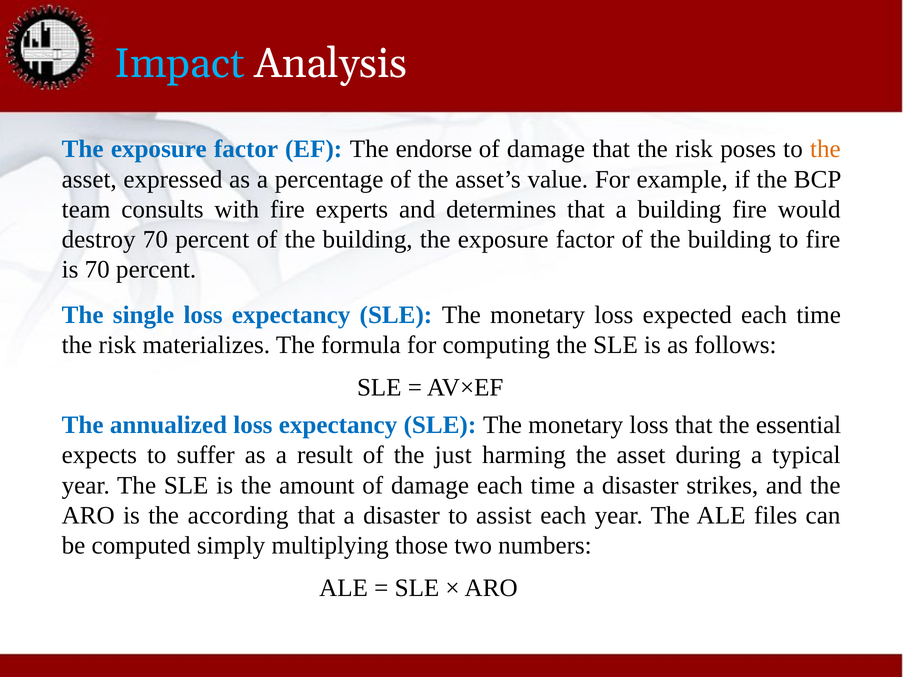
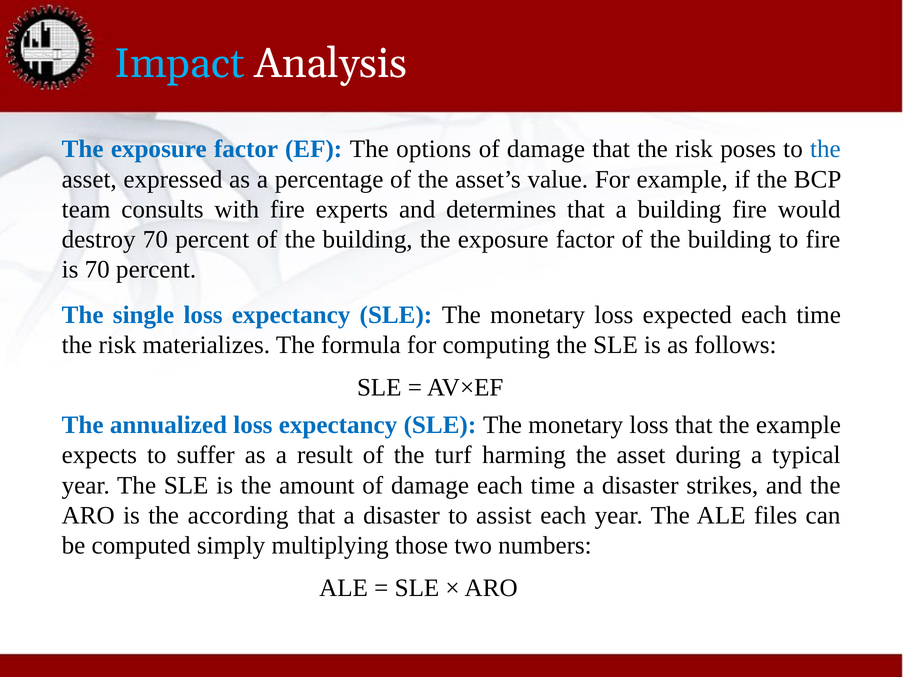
endorse: endorse -> options (434, 149)
the colour: orange -> blue (825, 149)
the essential: essential -> example (798, 425)
just: just -> turf (453, 455)
